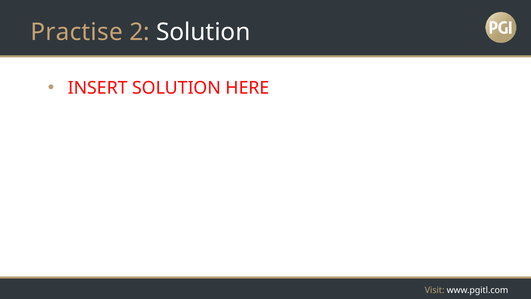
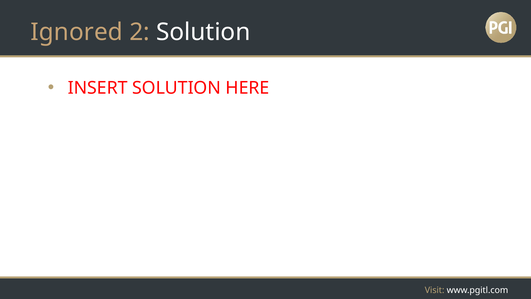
Practise: Practise -> Ignored (77, 32)
